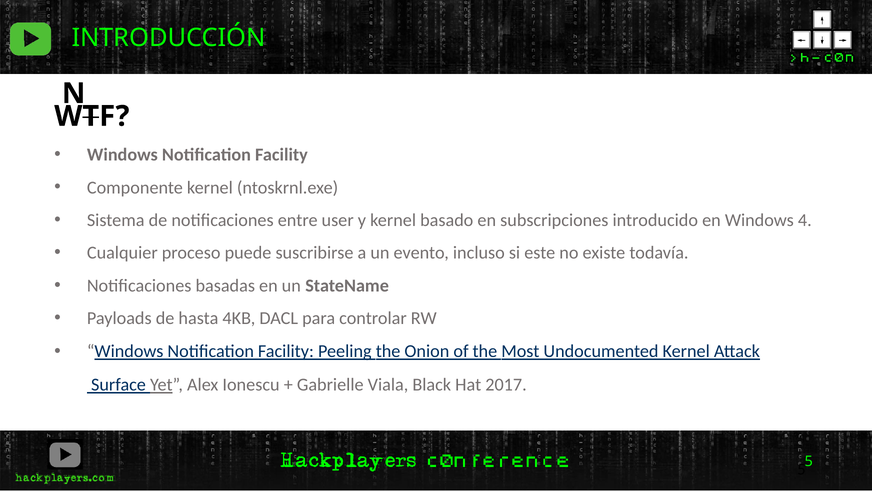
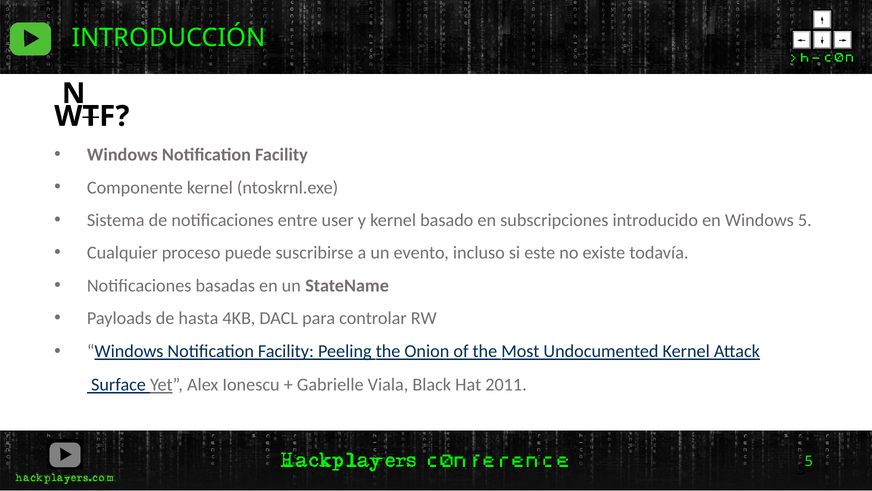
Windows 4: 4 -> 5 (805, 220)
2017: 2017 -> 2011 (506, 384)
